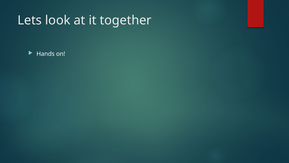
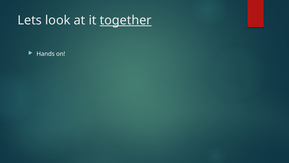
together underline: none -> present (126, 20)
